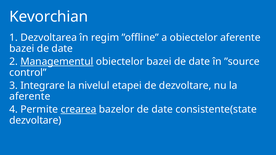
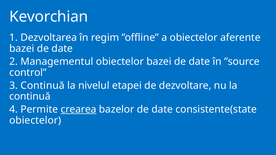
Managementul underline: present -> none (57, 62)
3 Integrare: Integrare -> Continuă (43, 86)
aferente: aferente -> continuă (30, 97)
dezvoltare: dezvoltare -> obiectelor (35, 121)
